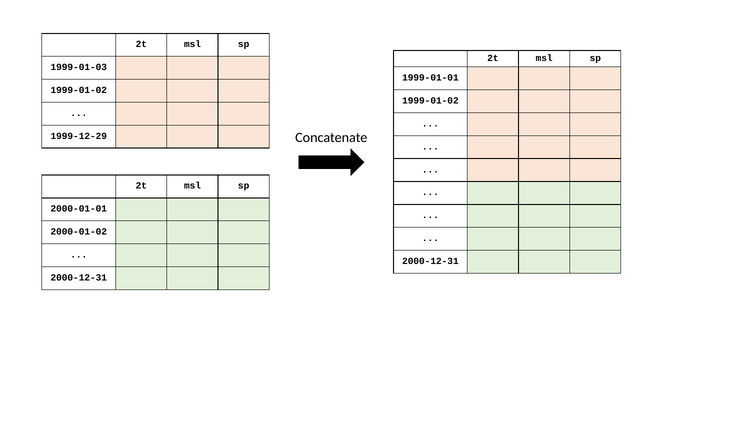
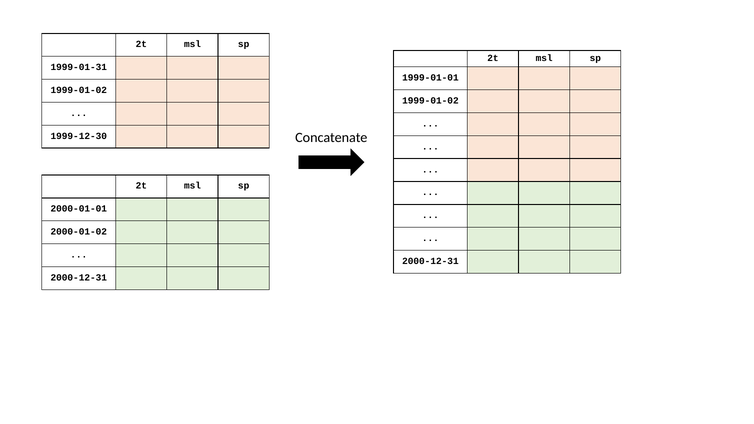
1999-01-03: 1999-01-03 -> 1999-01-31 (79, 67)
1999-12-29: 1999-12-29 -> 1999-12-30 (79, 136)
